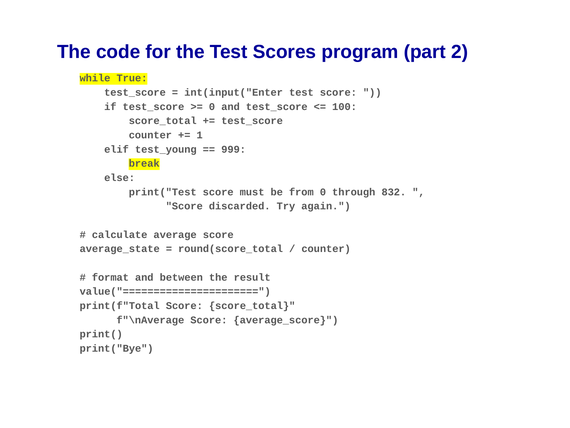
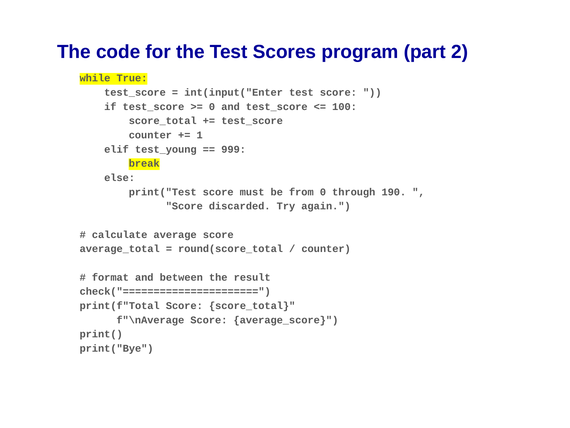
832: 832 -> 190 (394, 192)
average_state: average_state -> average_total (120, 249)
value("======================: value("====================== -> check("====================== (175, 291)
